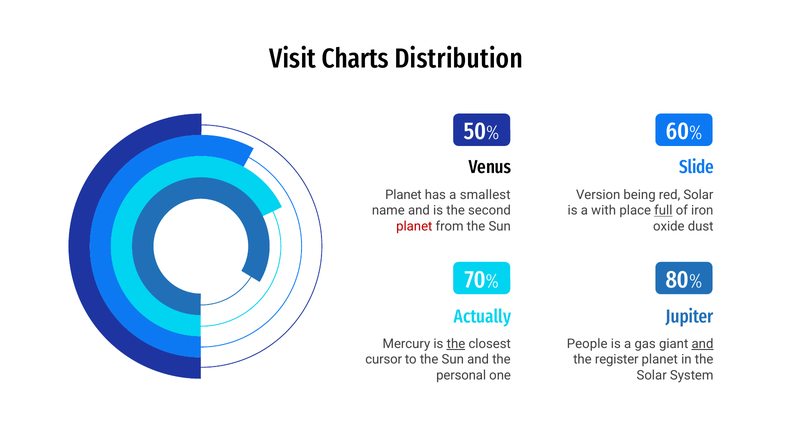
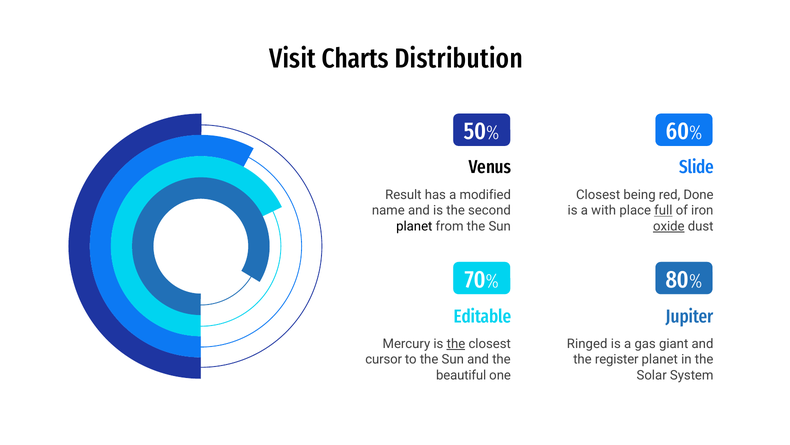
Planet: Planet -> Result (403, 194)
smallest: smallest -> modified (485, 194)
Version: Version -> Closest (598, 194)
red Solar: Solar -> Done (698, 194)
planet colour: red -> black (414, 226)
oxide underline: none -> present (669, 226)
Actually: Actually -> Editable (483, 316)
People: People -> Ringed (587, 343)
and underline: present -> none (702, 343)
personal: personal -> beautiful (461, 375)
